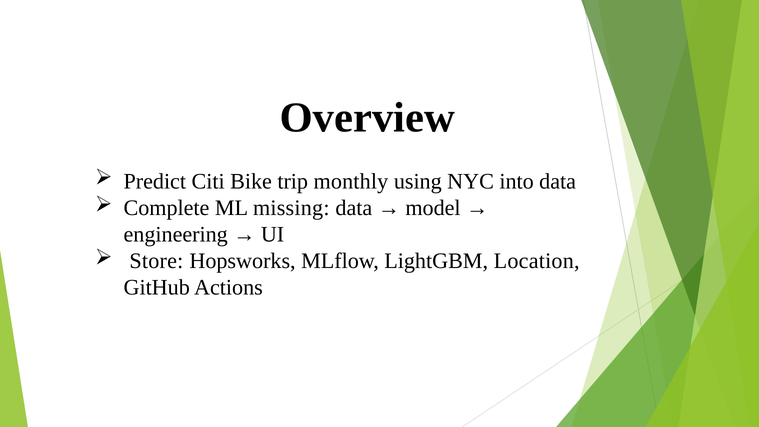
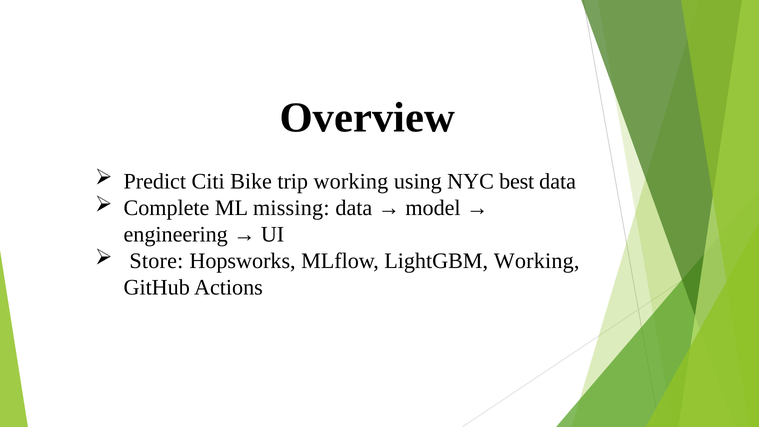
trip monthly: monthly -> working (351, 181)
into: into -> best (517, 181)
LightGBM Location: Location -> Working (537, 261)
